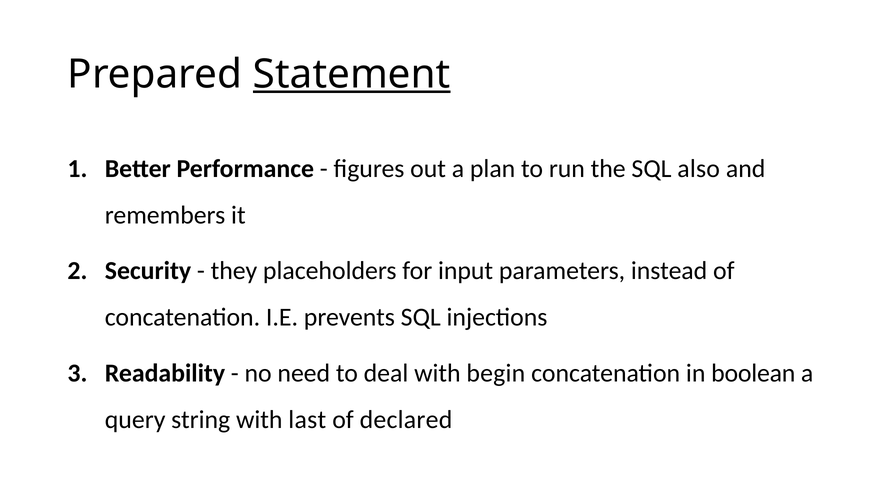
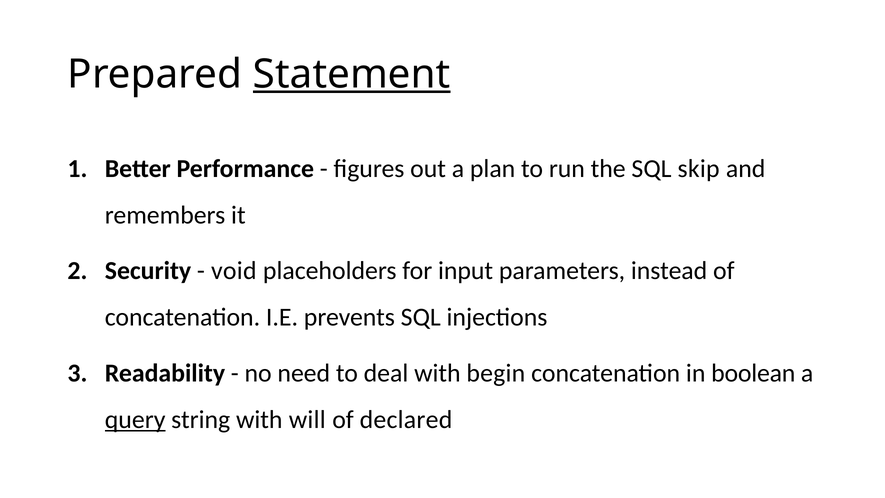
also: also -> skip (699, 169)
they: they -> void (234, 271)
query underline: none -> present (135, 420)
last: last -> will (307, 420)
